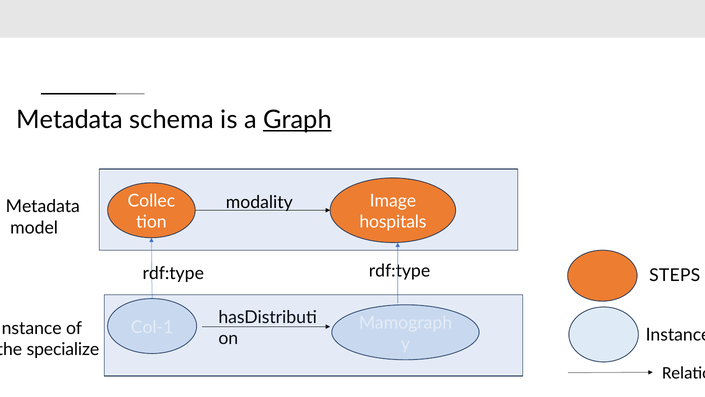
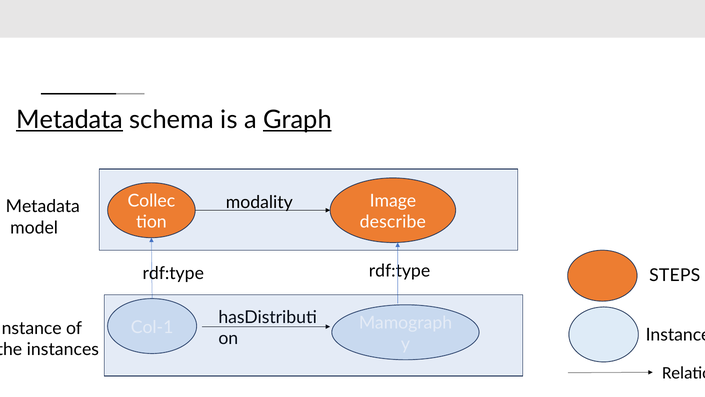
Metadata underline: none -> present (70, 120)
hospitals: hospitals -> describe (393, 222)
specialize: specialize -> instances (63, 349)
